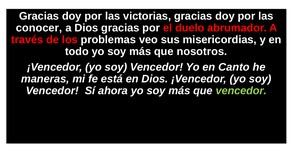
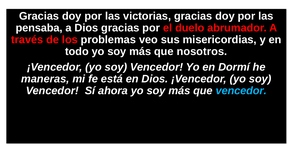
conocer: conocer -> pensaba (39, 28)
Canto: Canto -> Dormí (234, 67)
vencedor colour: light green -> light blue (241, 90)
